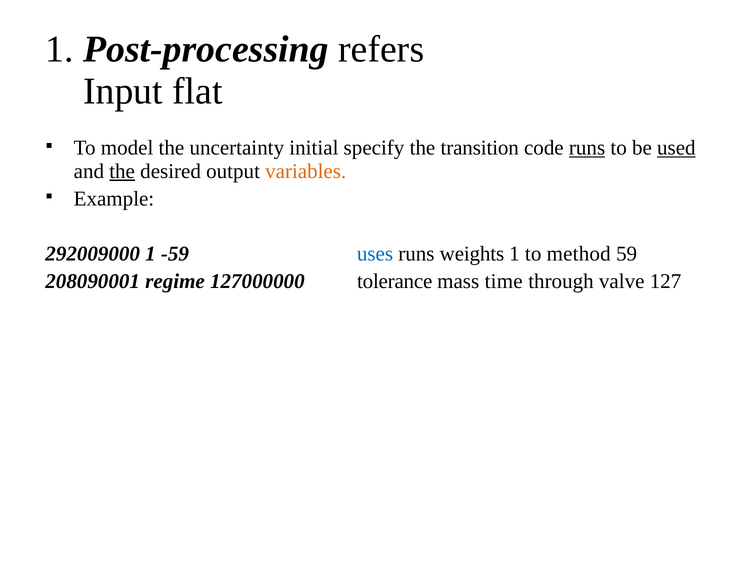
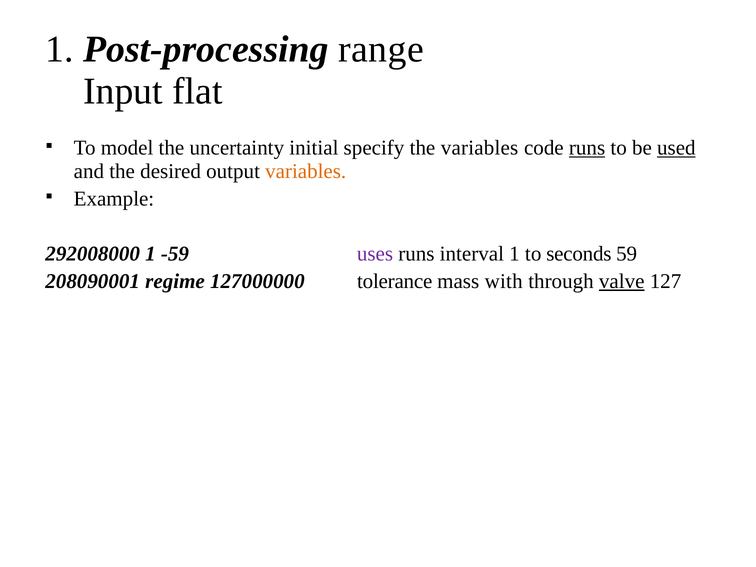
refers: refers -> range (381, 49)
the transition: transition -> variables (480, 148)
the underline: present -> none (122, 171)
292009000: 292009000 -> 292008000 (93, 254)
uses colour: blue -> purple (375, 254)
weights: weights -> interval (472, 254)
method: method -> seconds (579, 254)
time: time -> with (504, 281)
valve underline: none -> present (622, 281)
